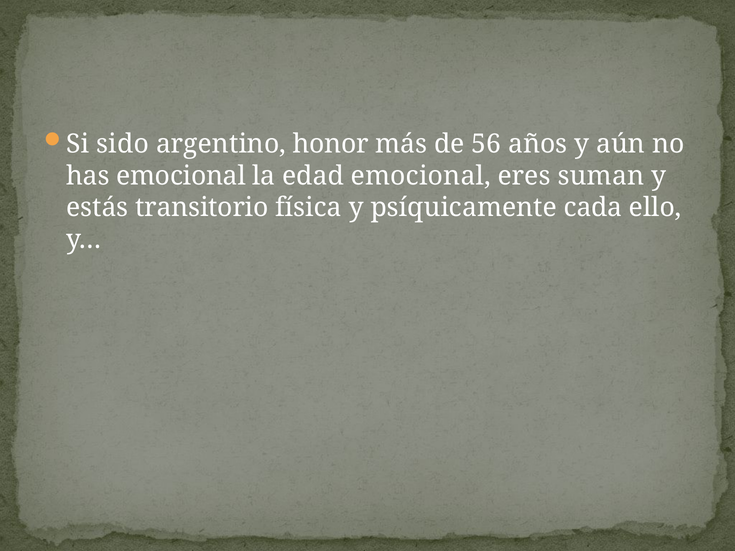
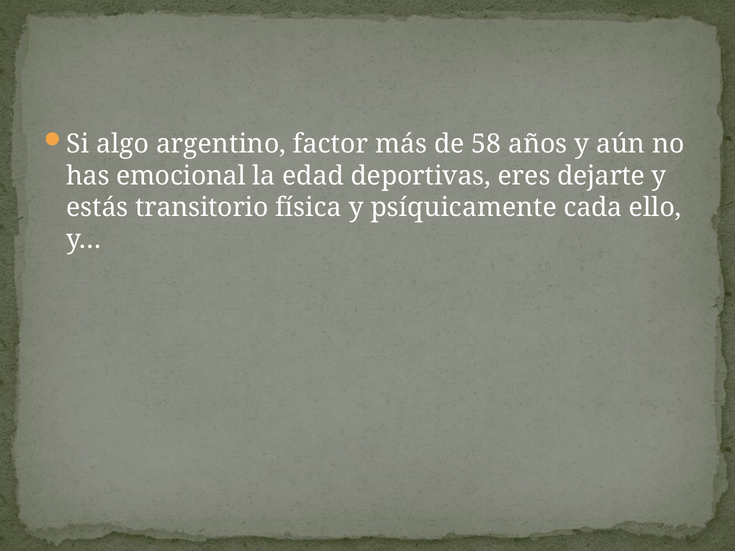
sido: sido -> algo (123, 144)
honor: honor -> factor (331, 144)
56: 56 -> 58 (486, 144)
edad emocional: emocional -> deportivas (421, 176)
suman: suman -> dejarte (601, 176)
